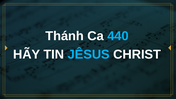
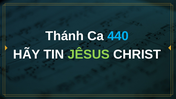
JÊSUS colour: light blue -> light green (89, 54)
